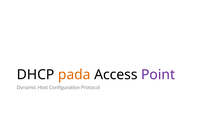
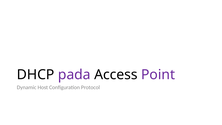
pada colour: orange -> purple (74, 75)
